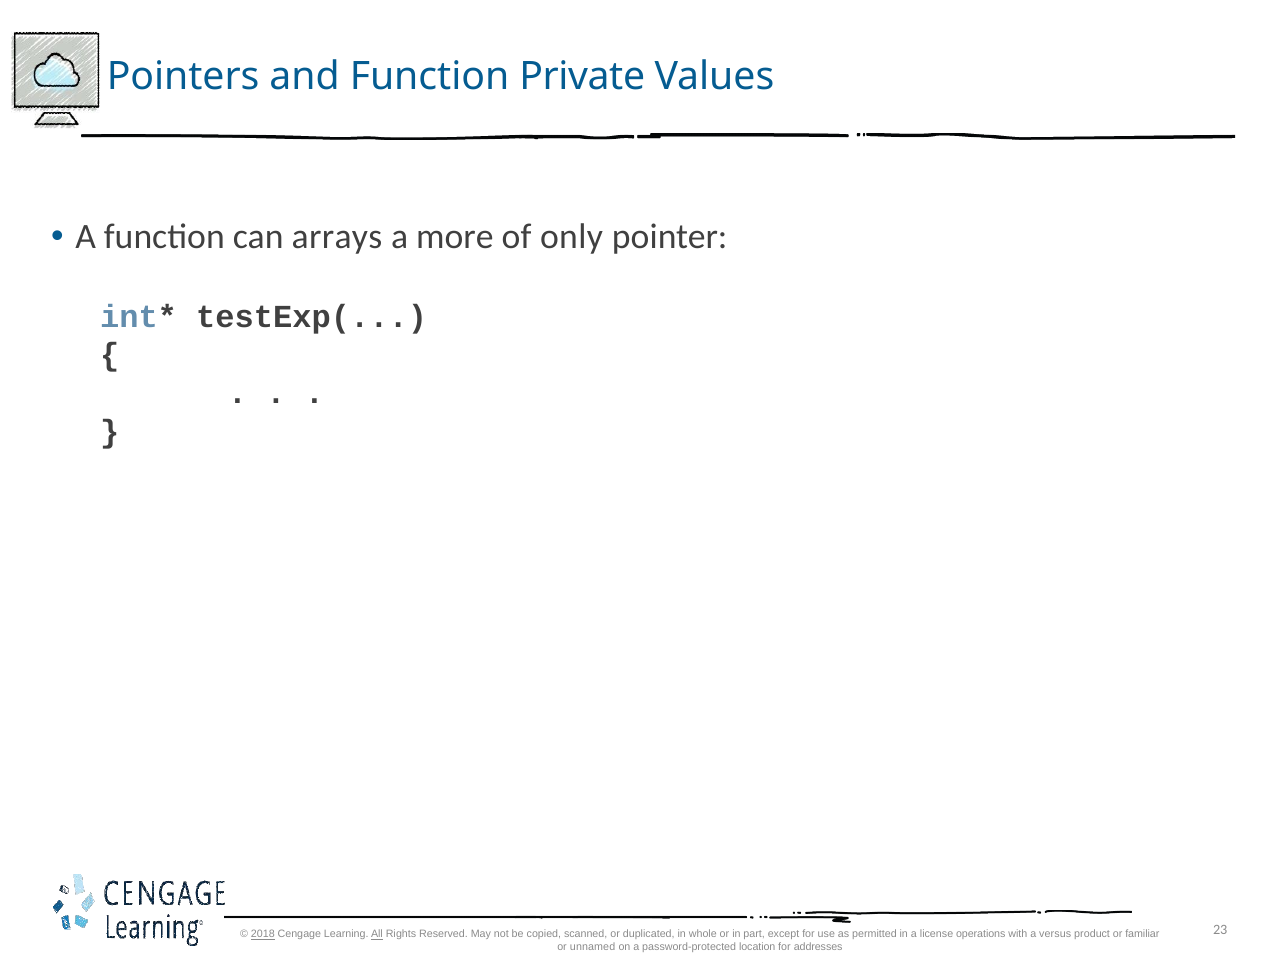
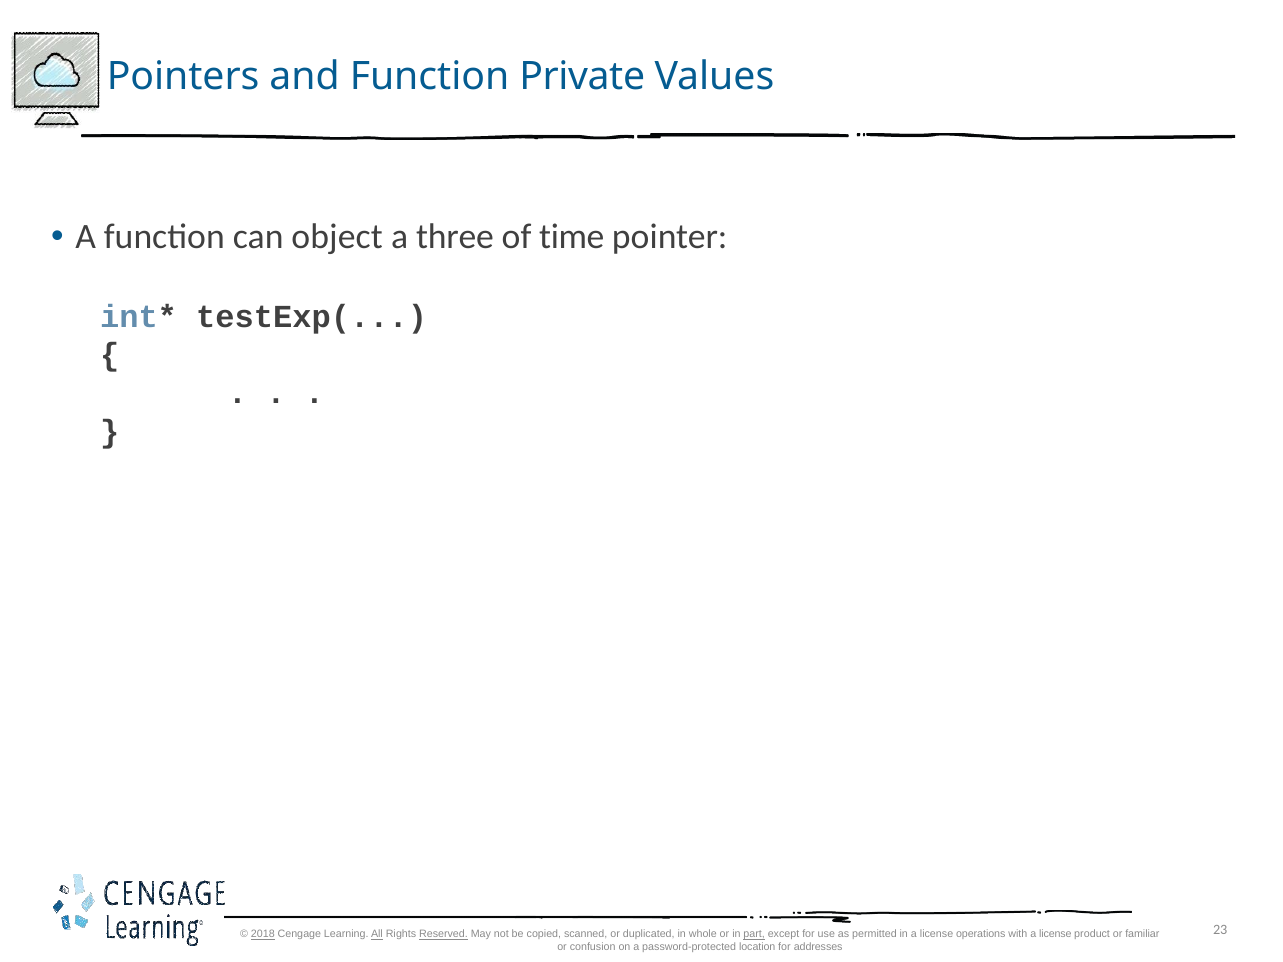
arrays: arrays -> object (337, 237)
more: more -> three (455, 237)
only: only -> time (572, 237)
Reserved underline: none -> present (443, 935)
part underline: none -> present (754, 935)
with a versus: versus -> license (1055, 935)
unnamed: unnamed -> confusion (593, 947)
